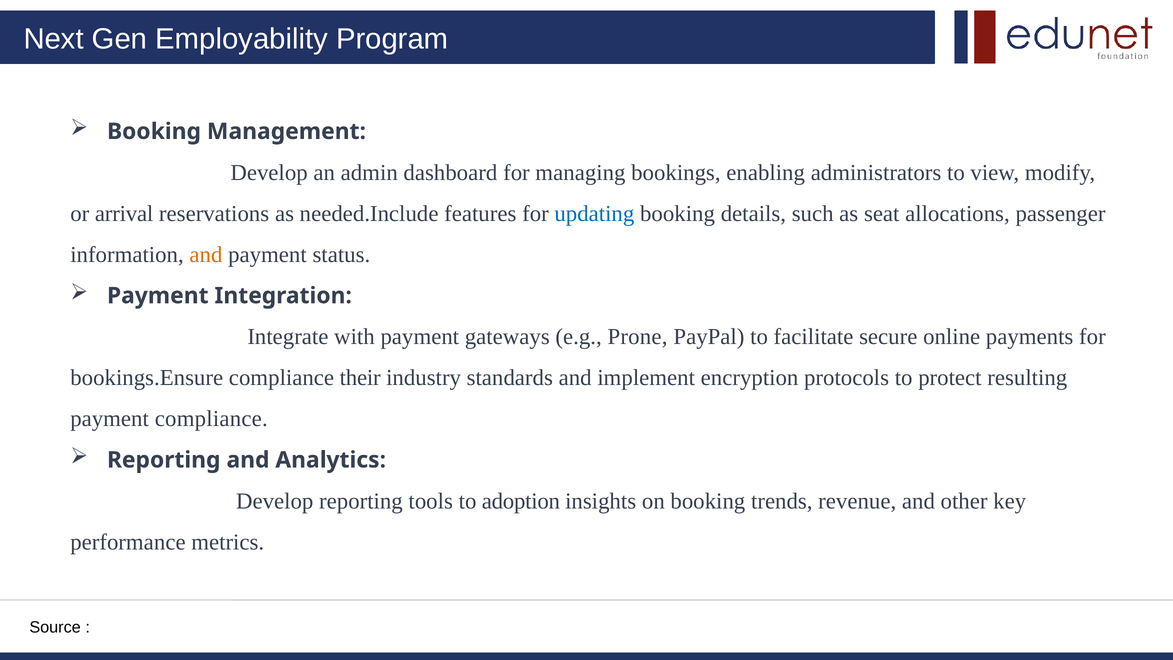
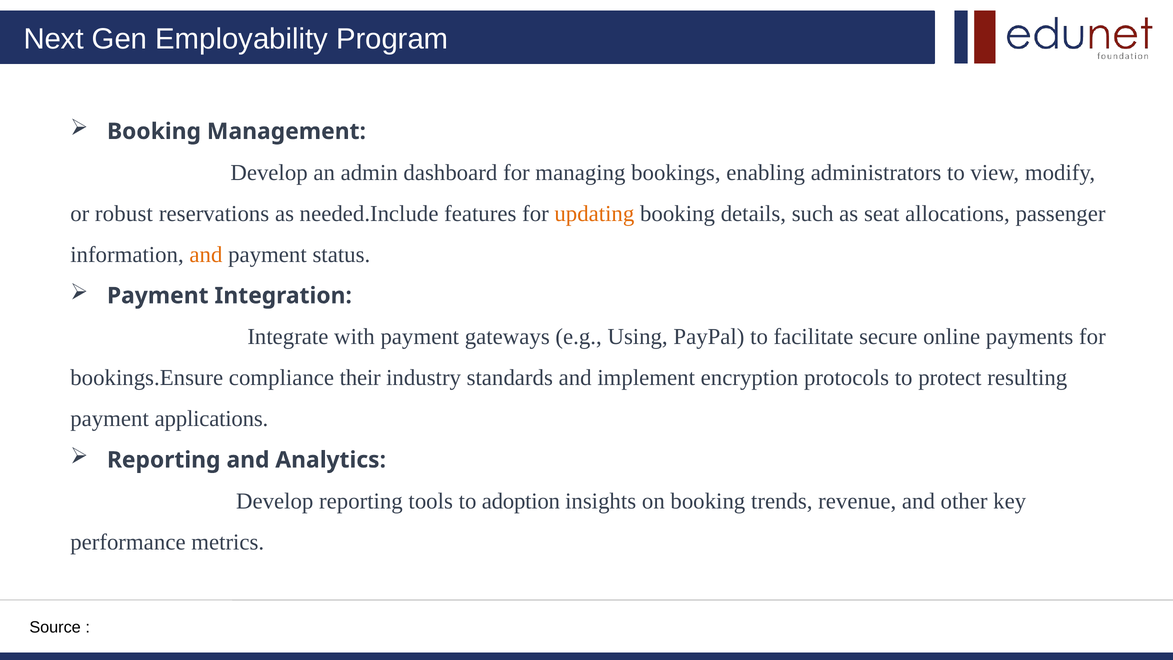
arrival: arrival -> robust (124, 214)
updating colour: blue -> orange (594, 214)
Prone: Prone -> Using (638, 337)
payment compliance: compliance -> applications (211, 419)
